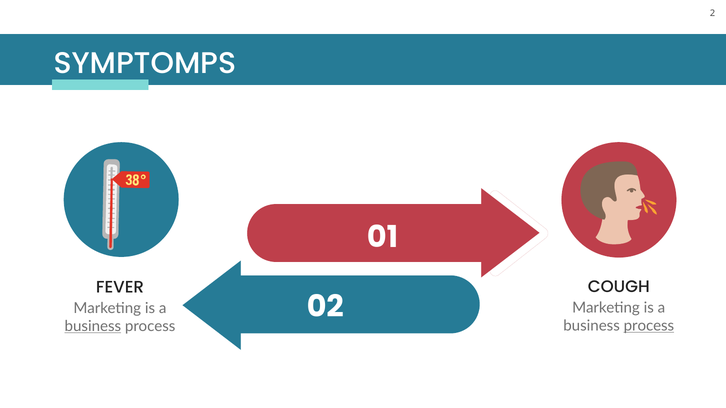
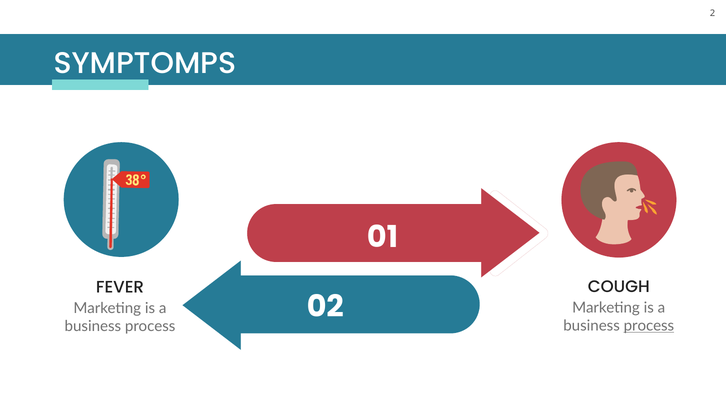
business underline: present -> none (93, 327)
